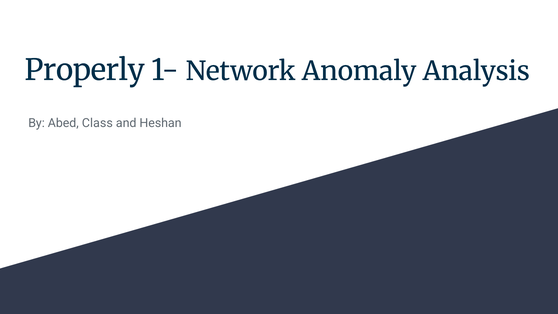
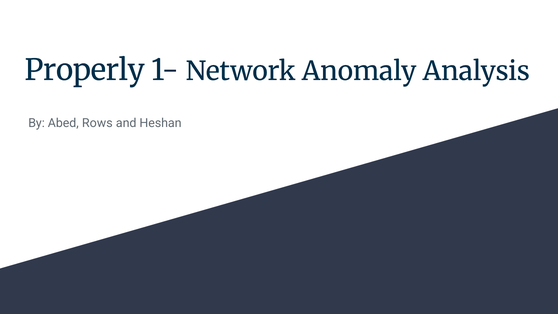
Class: Class -> Rows (97, 123)
